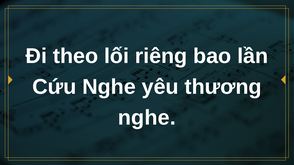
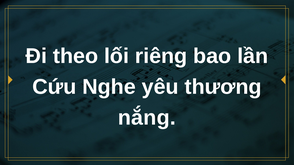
nghe: nghe -> nắng (147, 118)
